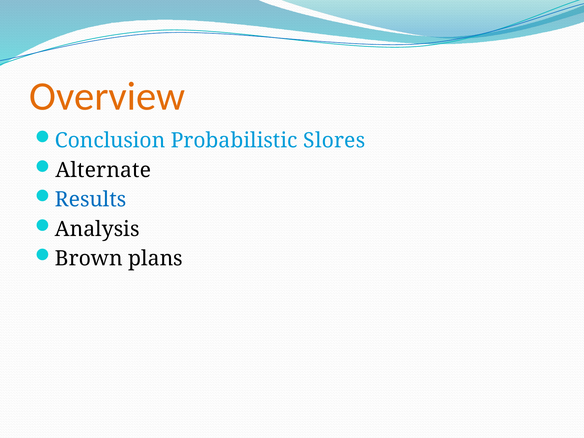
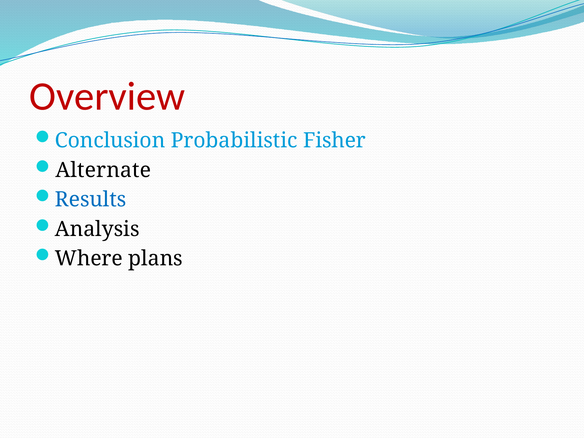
Overview colour: orange -> red (107, 96)
Slores: Slores -> Fisher (334, 141)
Brown: Brown -> Where (89, 259)
